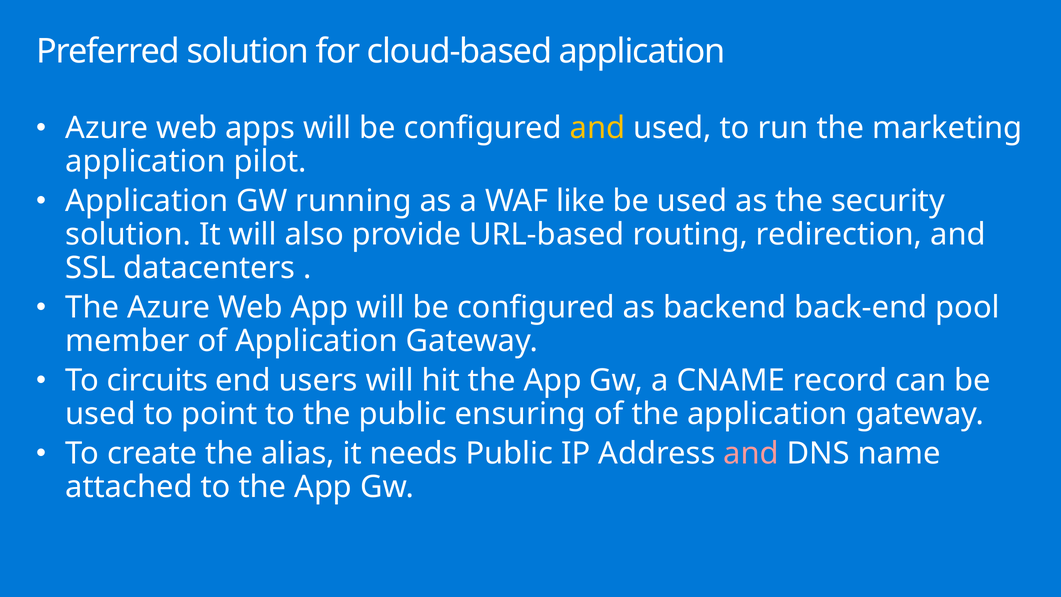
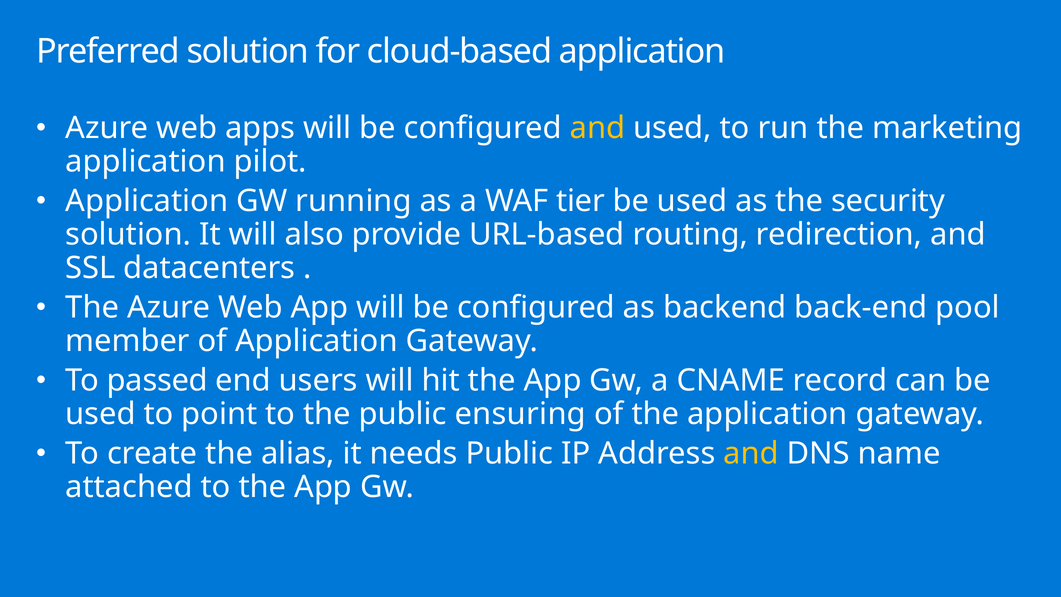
like: like -> tier (581, 201)
circuits: circuits -> passed (157, 381)
and colour: pink -> yellow (751, 454)
